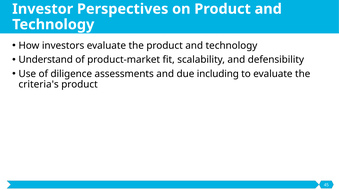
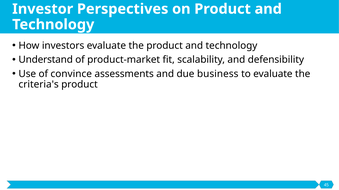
diligence: diligence -> convince (71, 74)
including: including -> business (218, 74)
